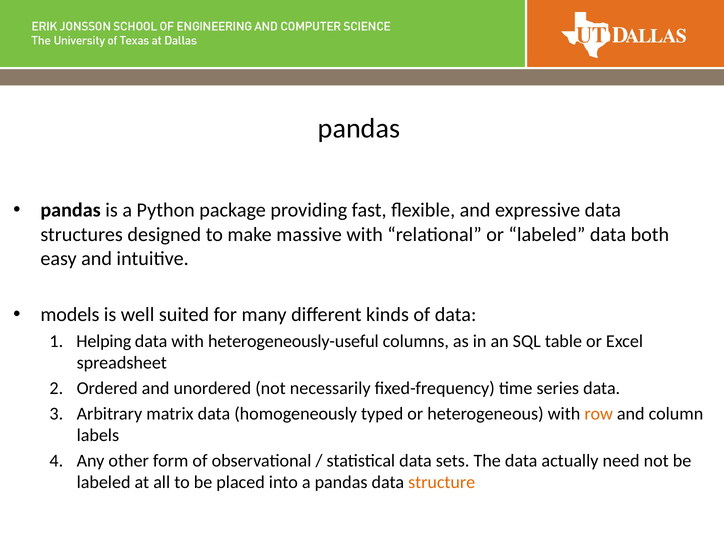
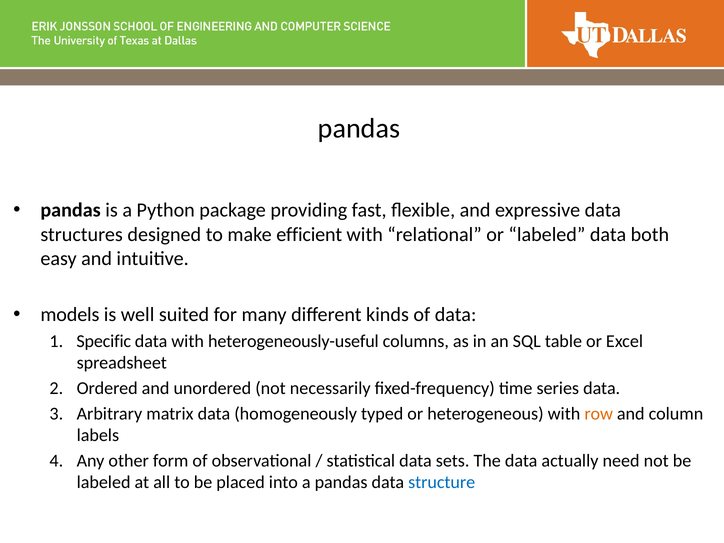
massive: massive -> efficient (309, 234)
Helping: Helping -> Specific (104, 341)
structure colour: orange -> blue (442, 482)
